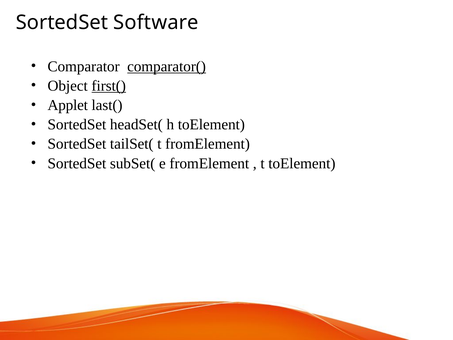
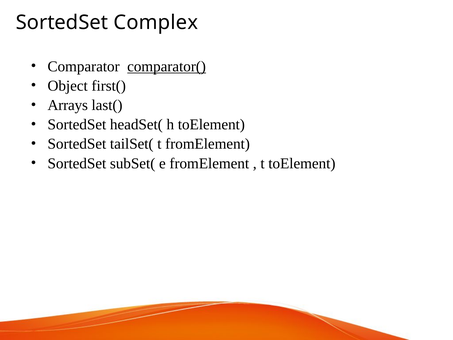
Software: Software -> Complex (156, 22)
first( underline: present -> none (109, 86)
Applet: Applet -> Arrays (68, 105)
